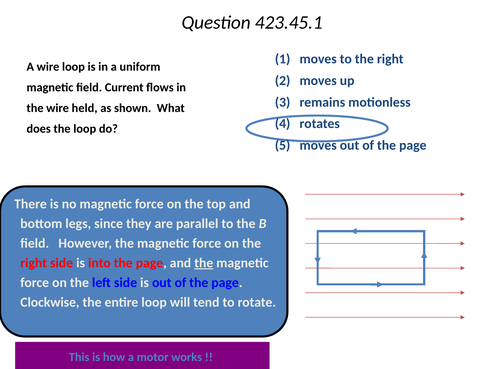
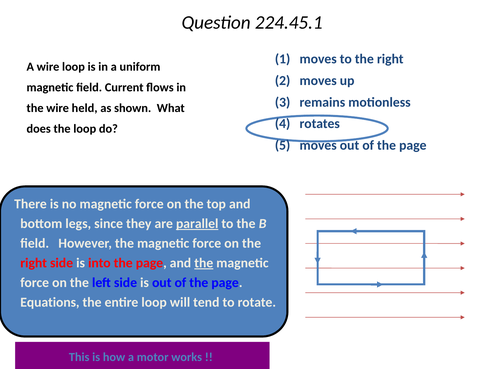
423.45.1: 423.45.1 -> 224.45.1 (289, 22)
parallel underline: none -> present (197, 224)
Clockwise: Clockwise -> Equations (50, 302)
